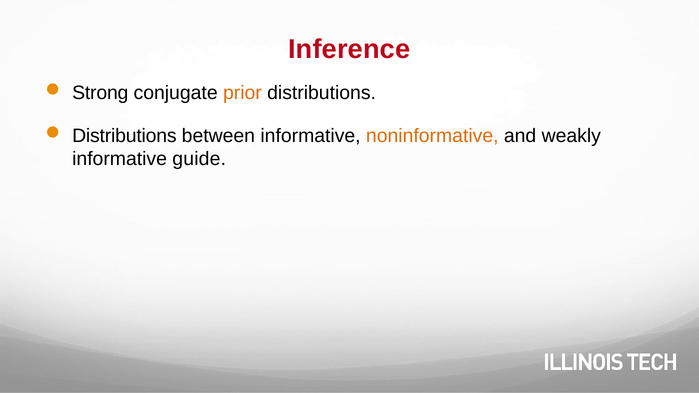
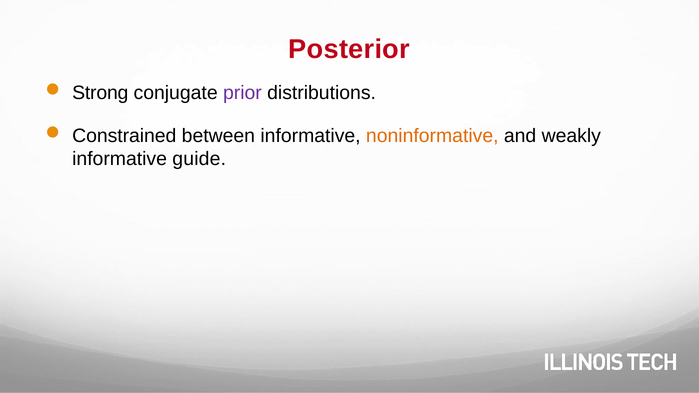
Inference: Inference -> Posterior (349, 49)
prior colour: orange -> purple (242, 93)
Distributions: Distributions -> Constrained (124, 136)
